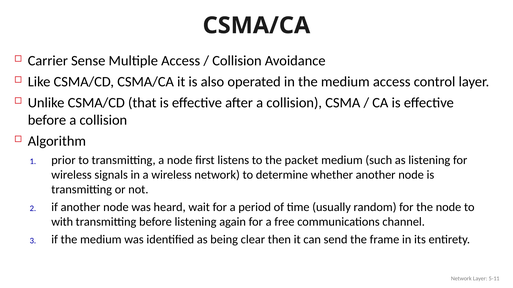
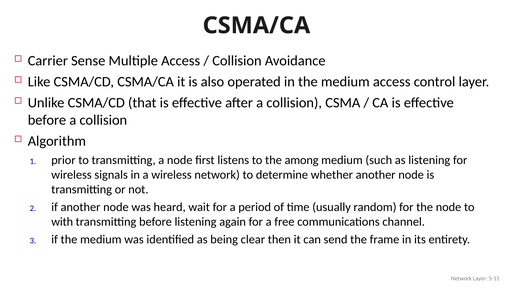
packet: packet -> among (302, 160)
